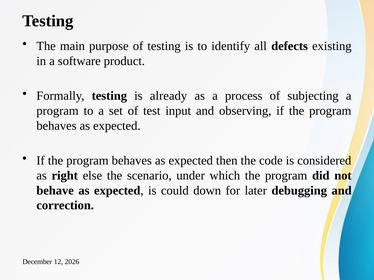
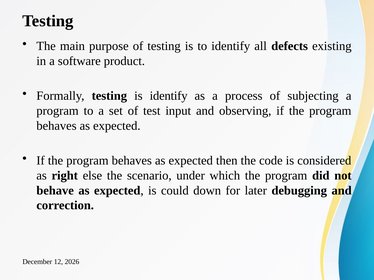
is already: already -> identify (169, 96)
